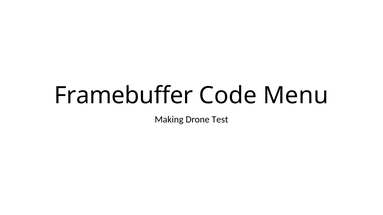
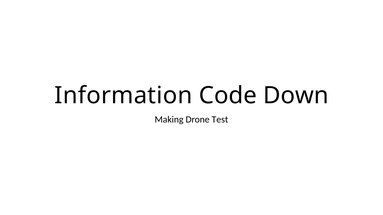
Framebuffer: Framebuffer -> Information (123, 96)
Menu: Menu -> Down (296, 96)
